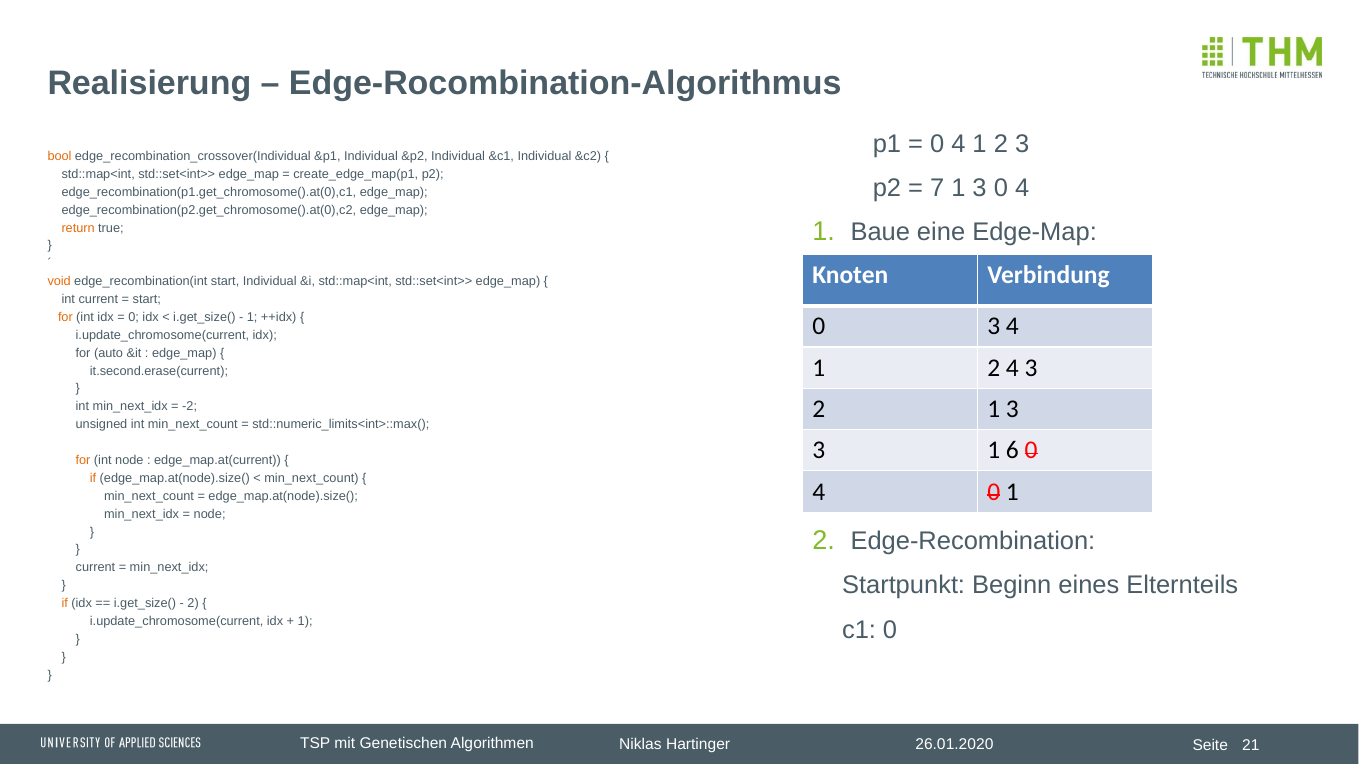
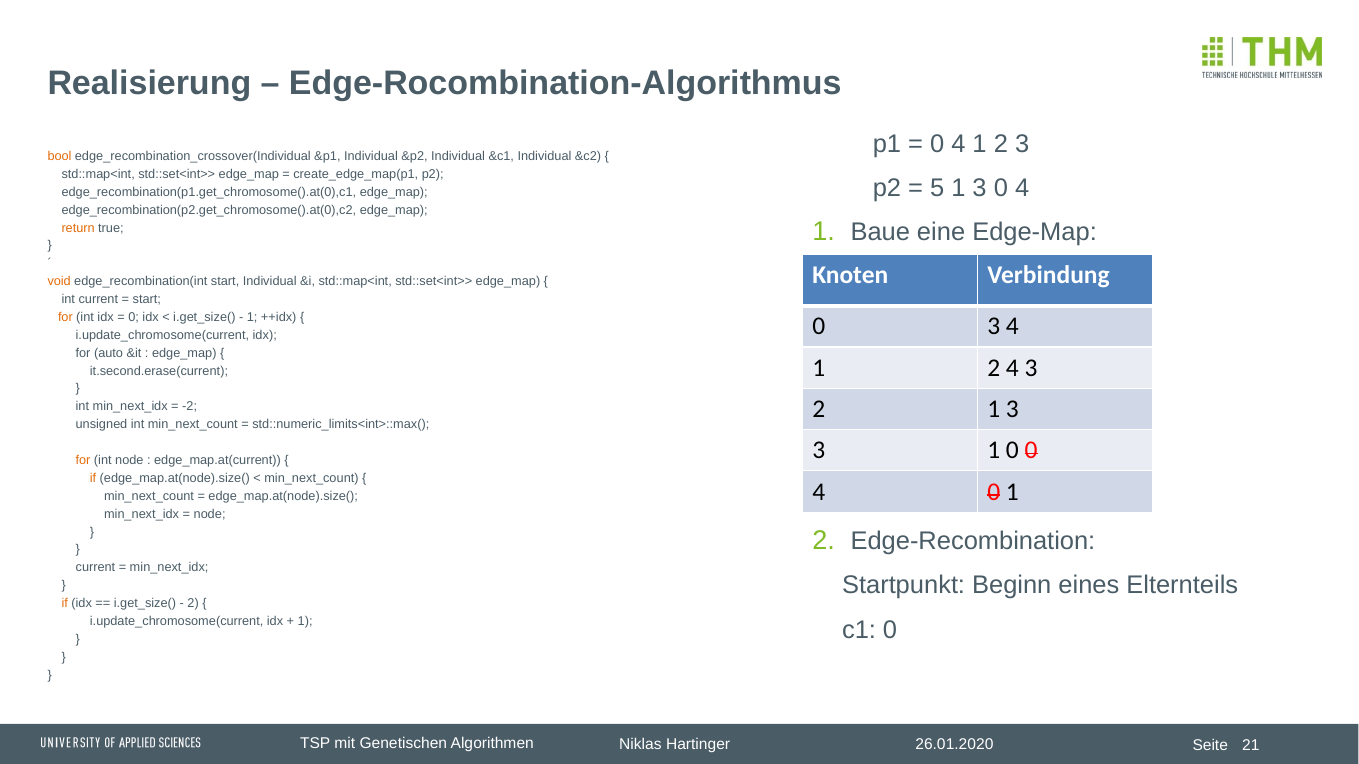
7: 7 -> 5 (937, 188)
1 6: 6 -> 0 (1012, 451)
